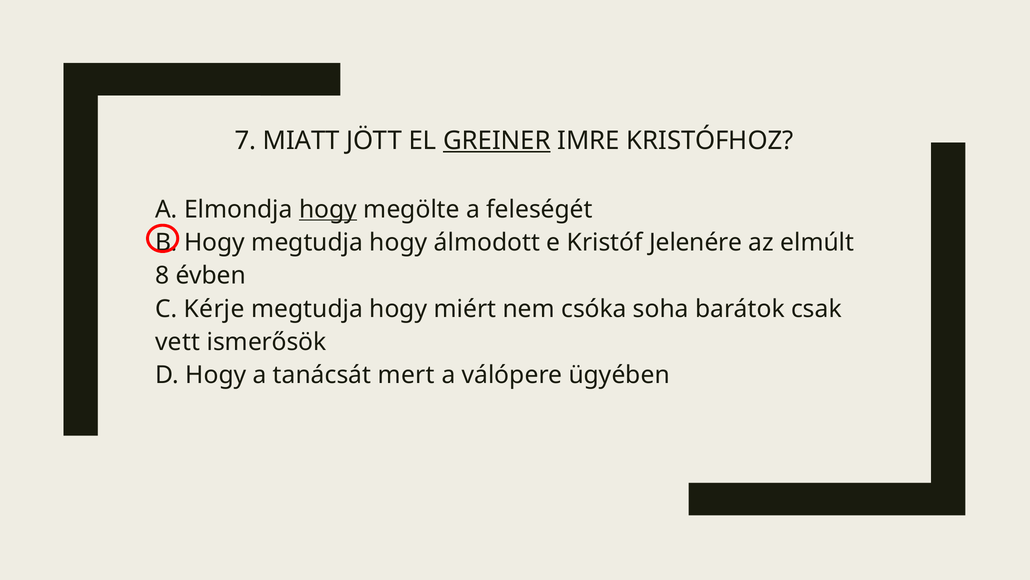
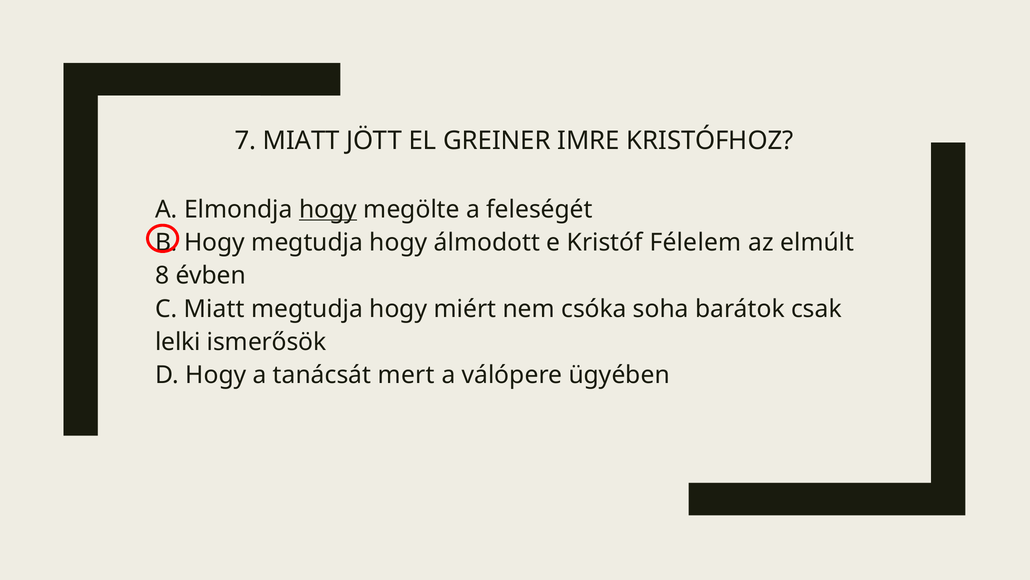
GREINER underline: present -> none (497, 140)
Jelenére: Jelenére -> Félelem (696, 242)
C Kérje: Kérje -> Miatt (214, 309)
vett: vett -> lelki (178, 342)
